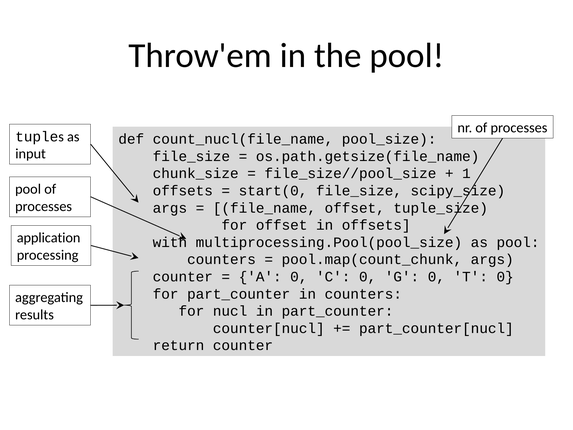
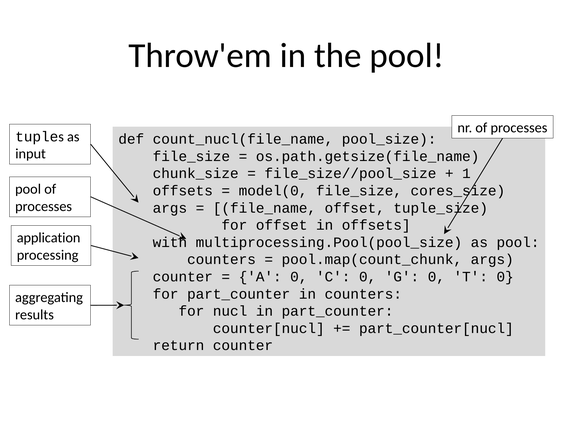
start(0: start(0 -> model(0 (273, 191)
scipy_size: scipy_size -> cores_size (458, 191)
